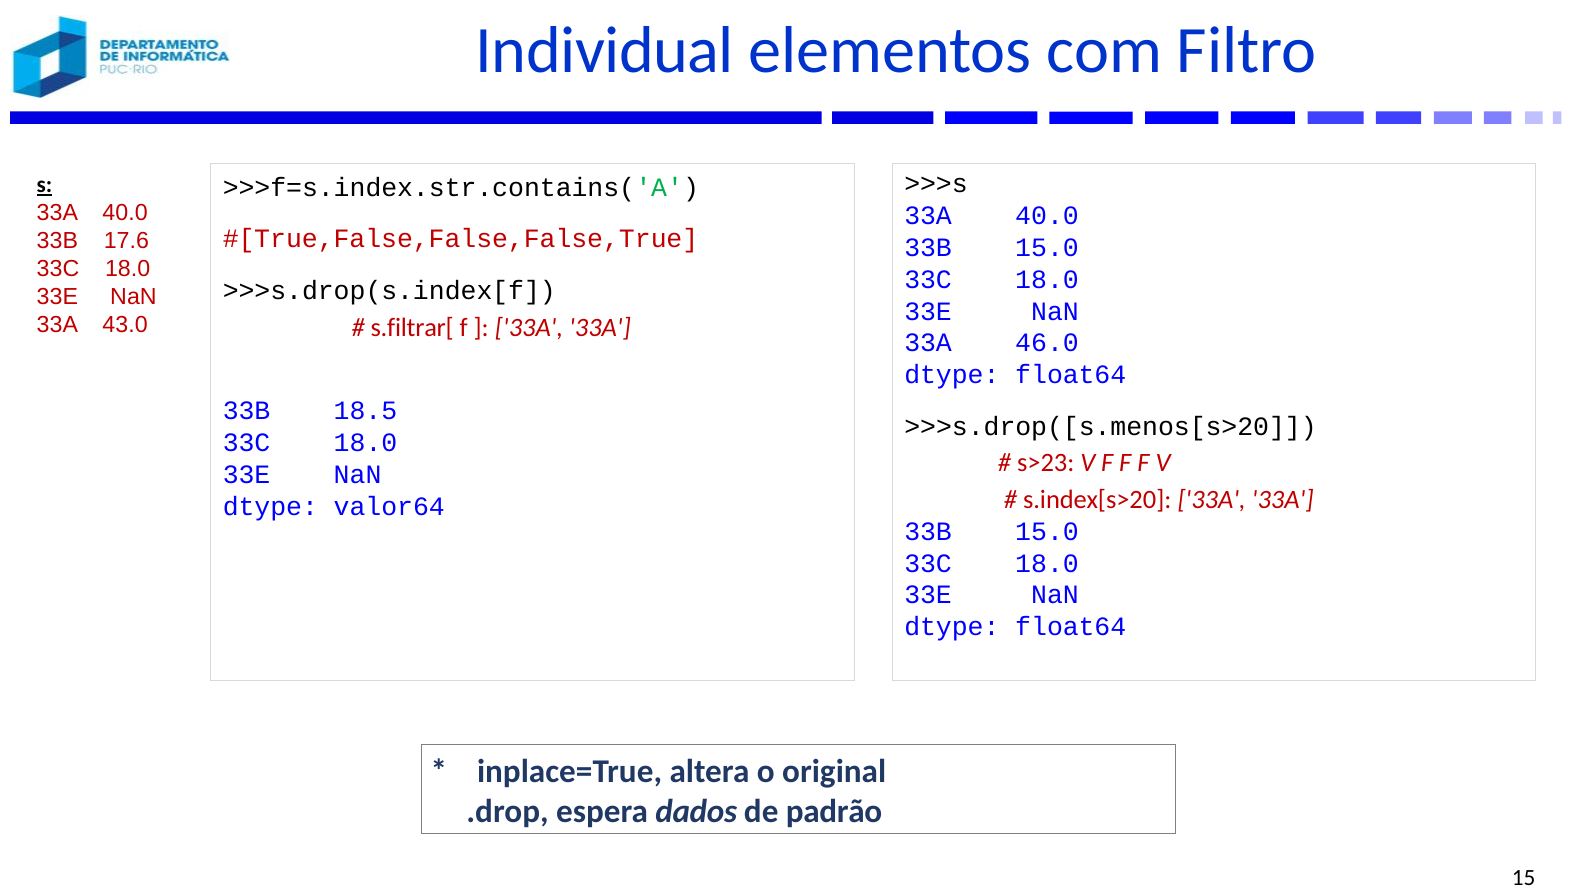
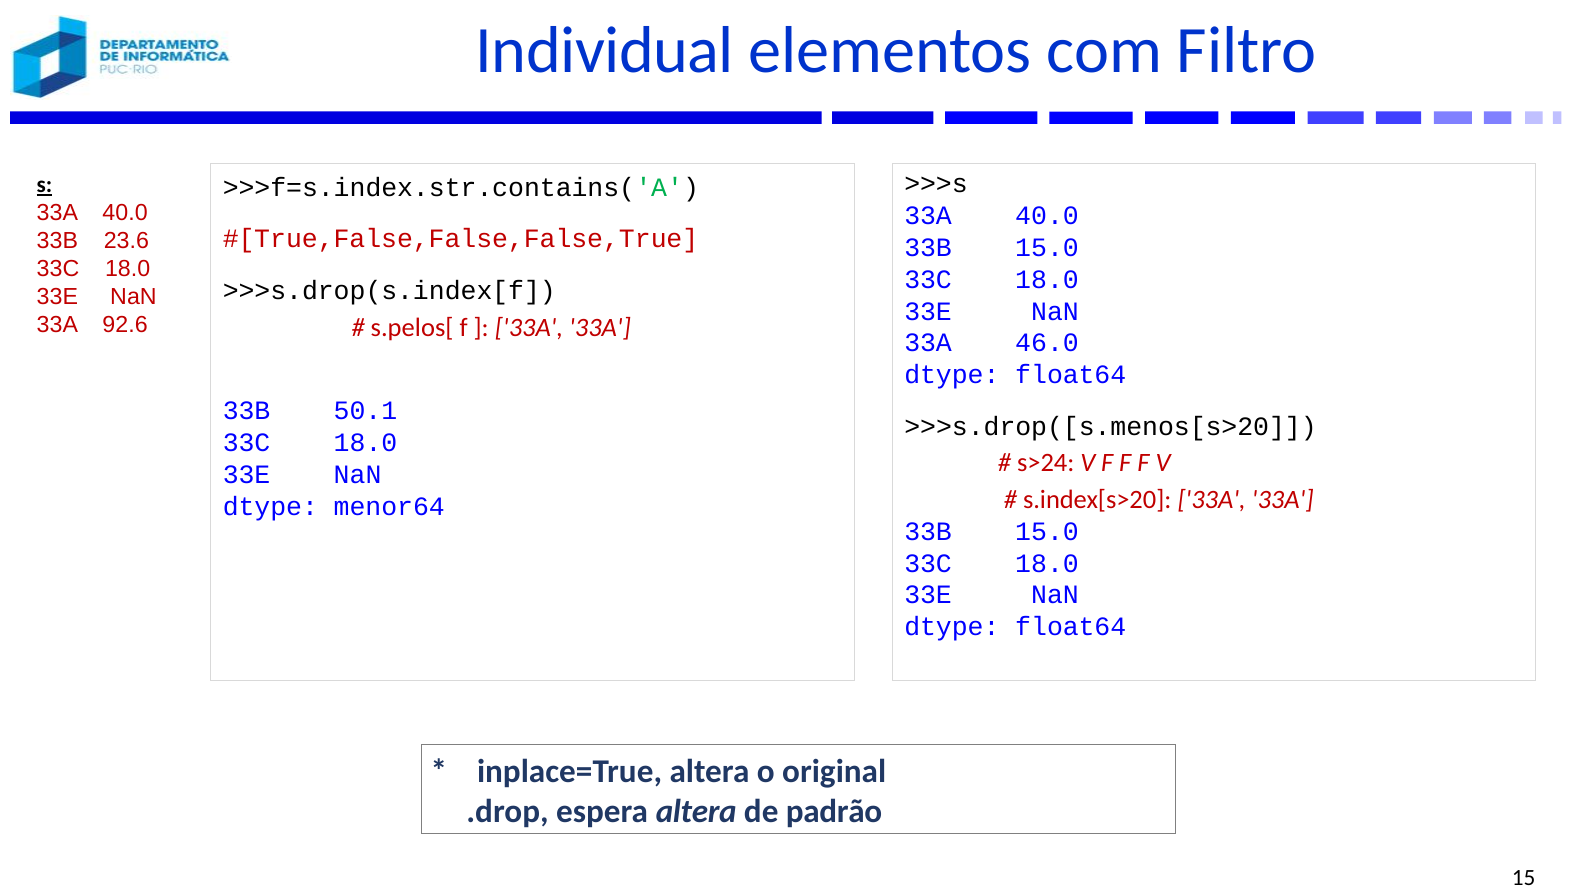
17.6: 17.6 -> 23.6 (126, 241)
43.0: 43.0 -> 92.6 (125, 324)
s.filtrar[: s.filtrar[ -> s.pelos[ (412, 328)
18.5: 18.5 -> 50.1 (366, 411)
s>23: s>23 -> s>24 (1046, 463)
valor64: valor64 -> menor64 (389, 507)
espera dados: dados -> altera (696, 811)
